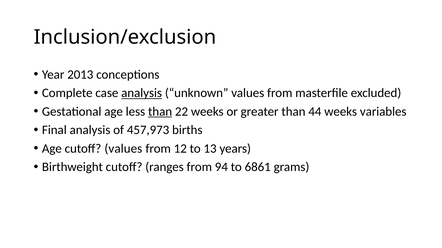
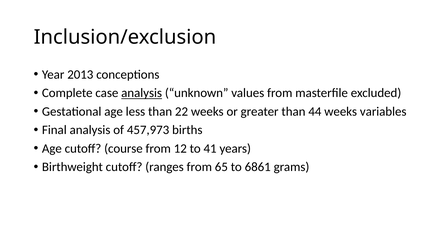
than underline: present -> none (160, 112)
cutoff values: values -> course (123, 149)
13: 13 -> 41 (210, 149)
94: 94 -> 65 (221, 167)
